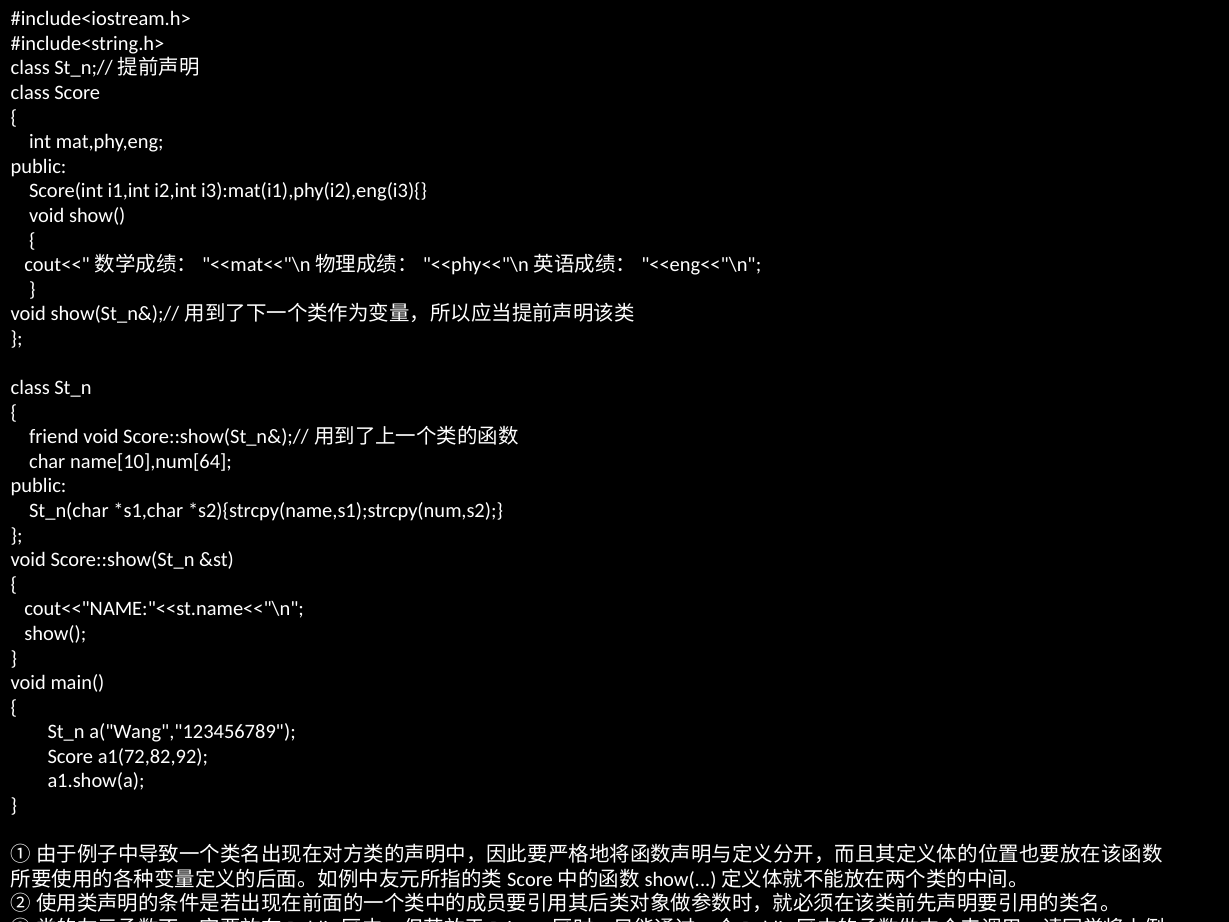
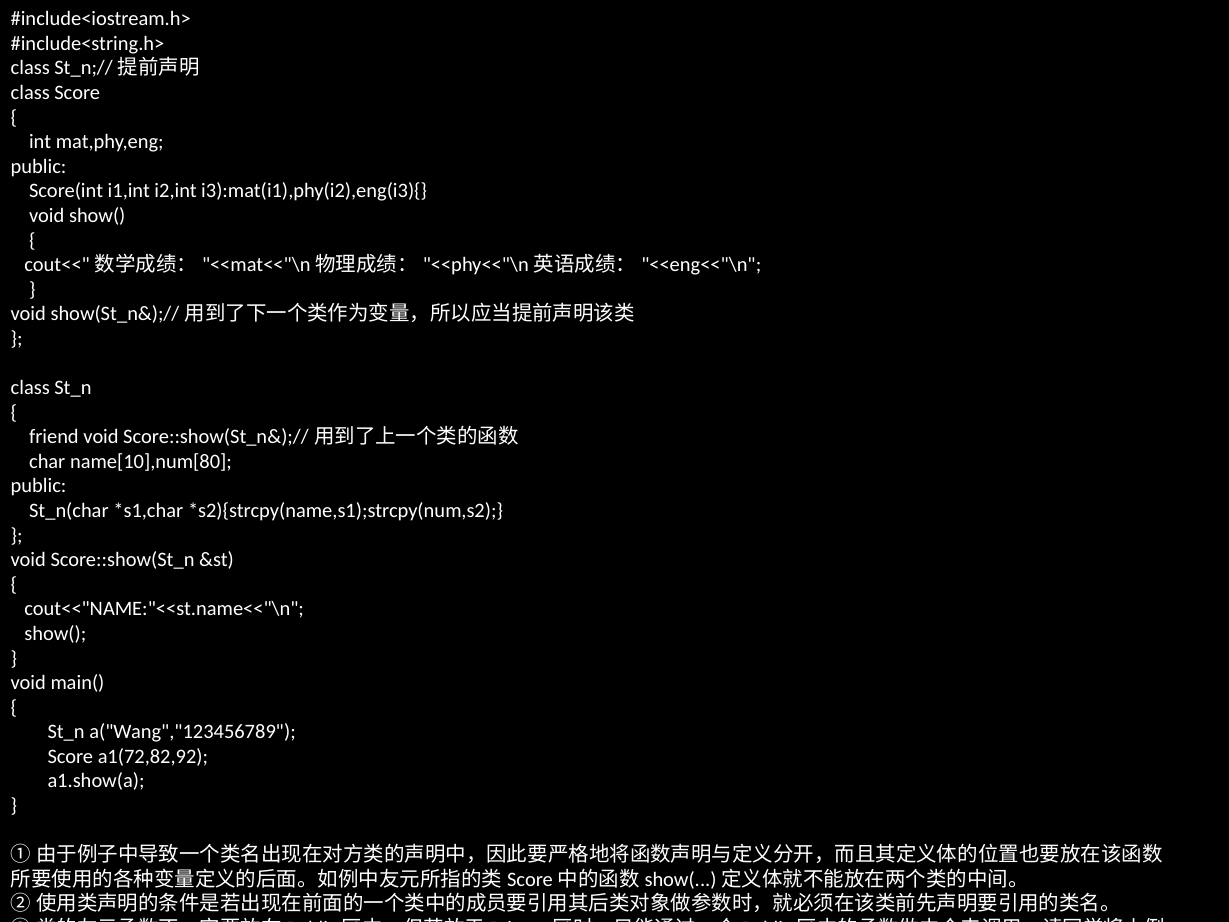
name[10],num[64: name[10],num[64 -> name[10],num[80 (151, 461)
